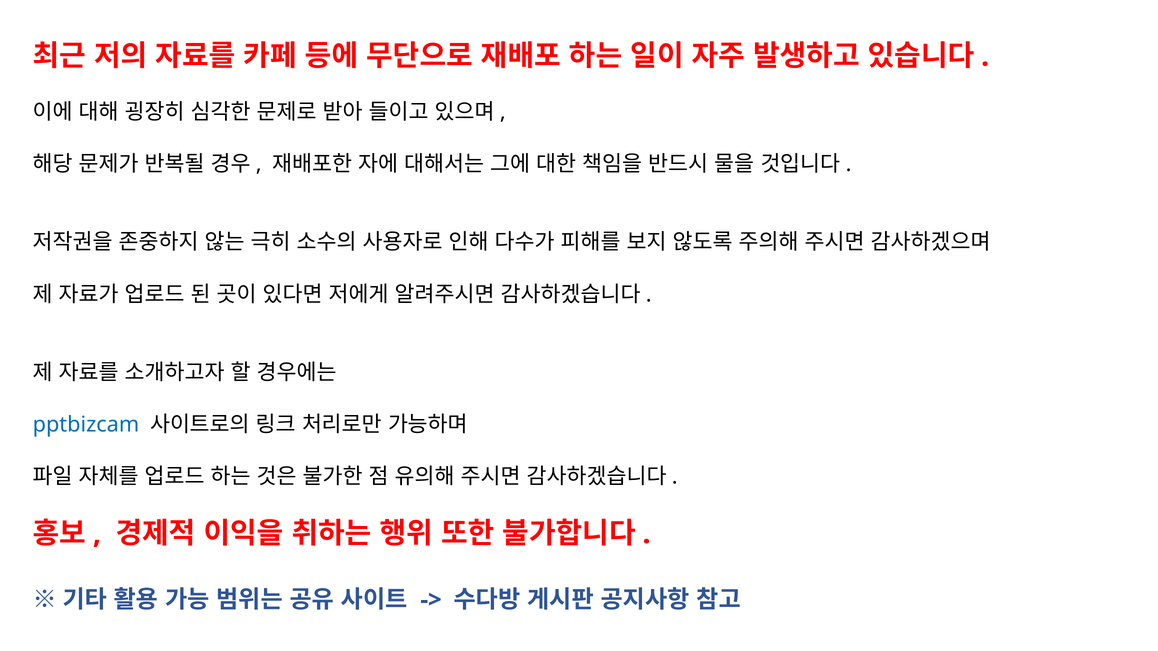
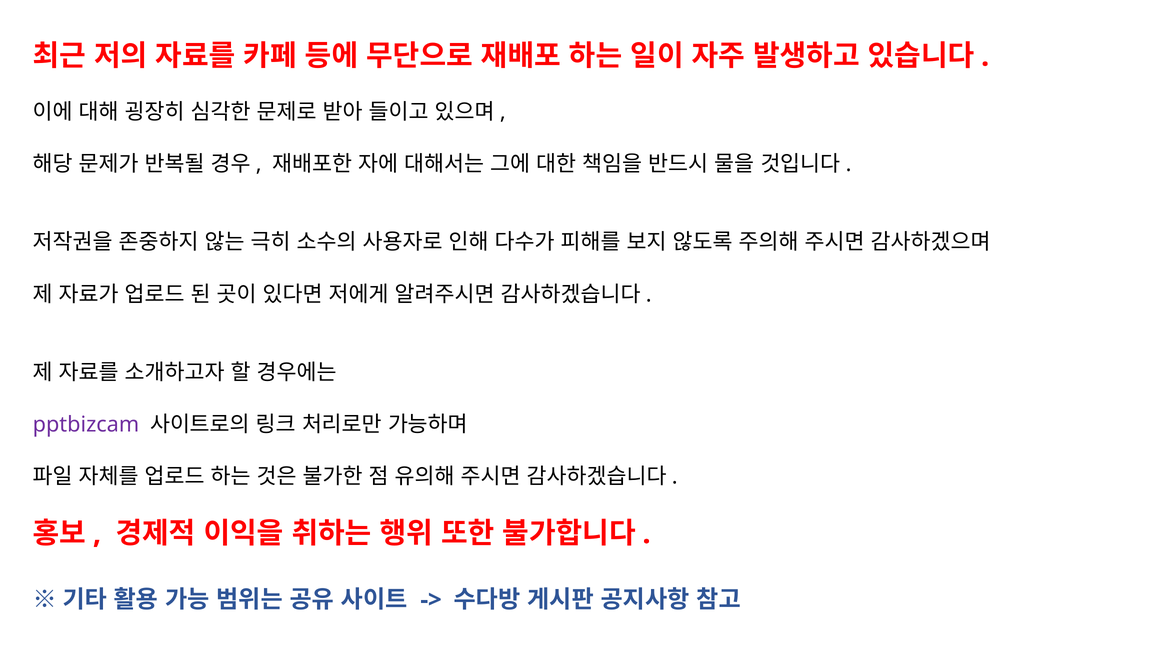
pptbizcam colour: blue -> purple (86, 425)
